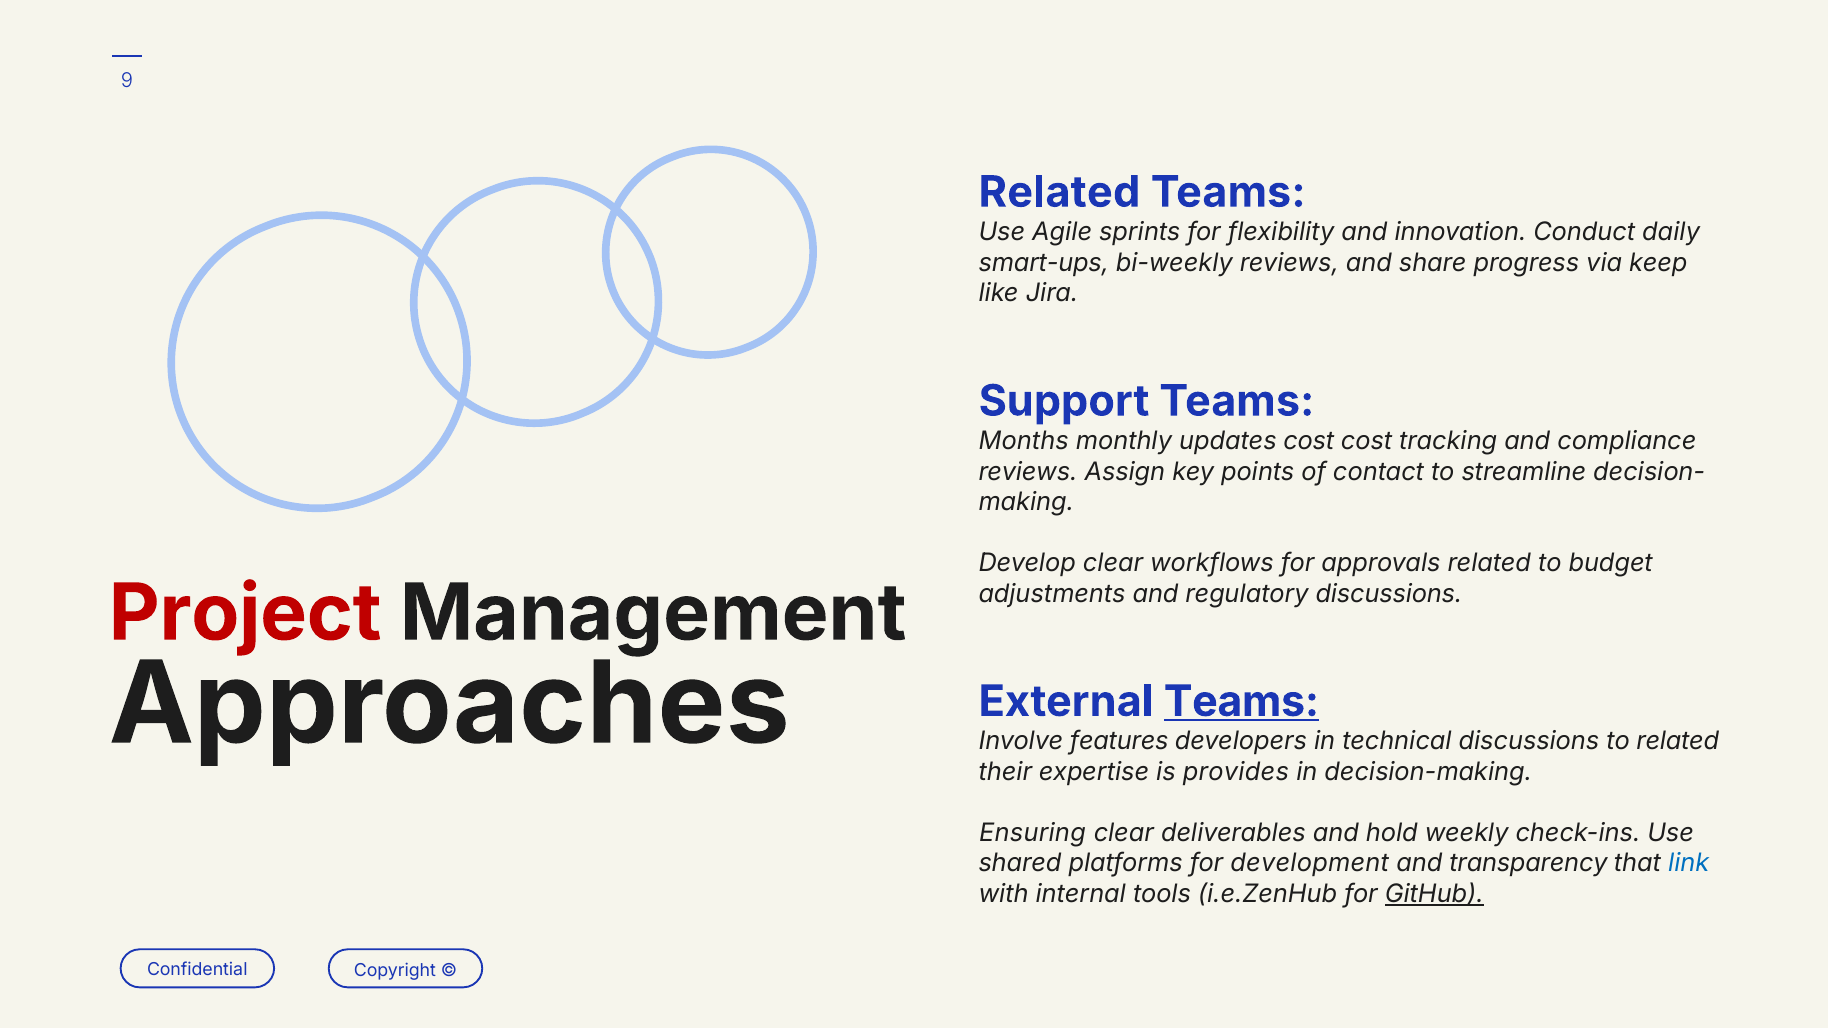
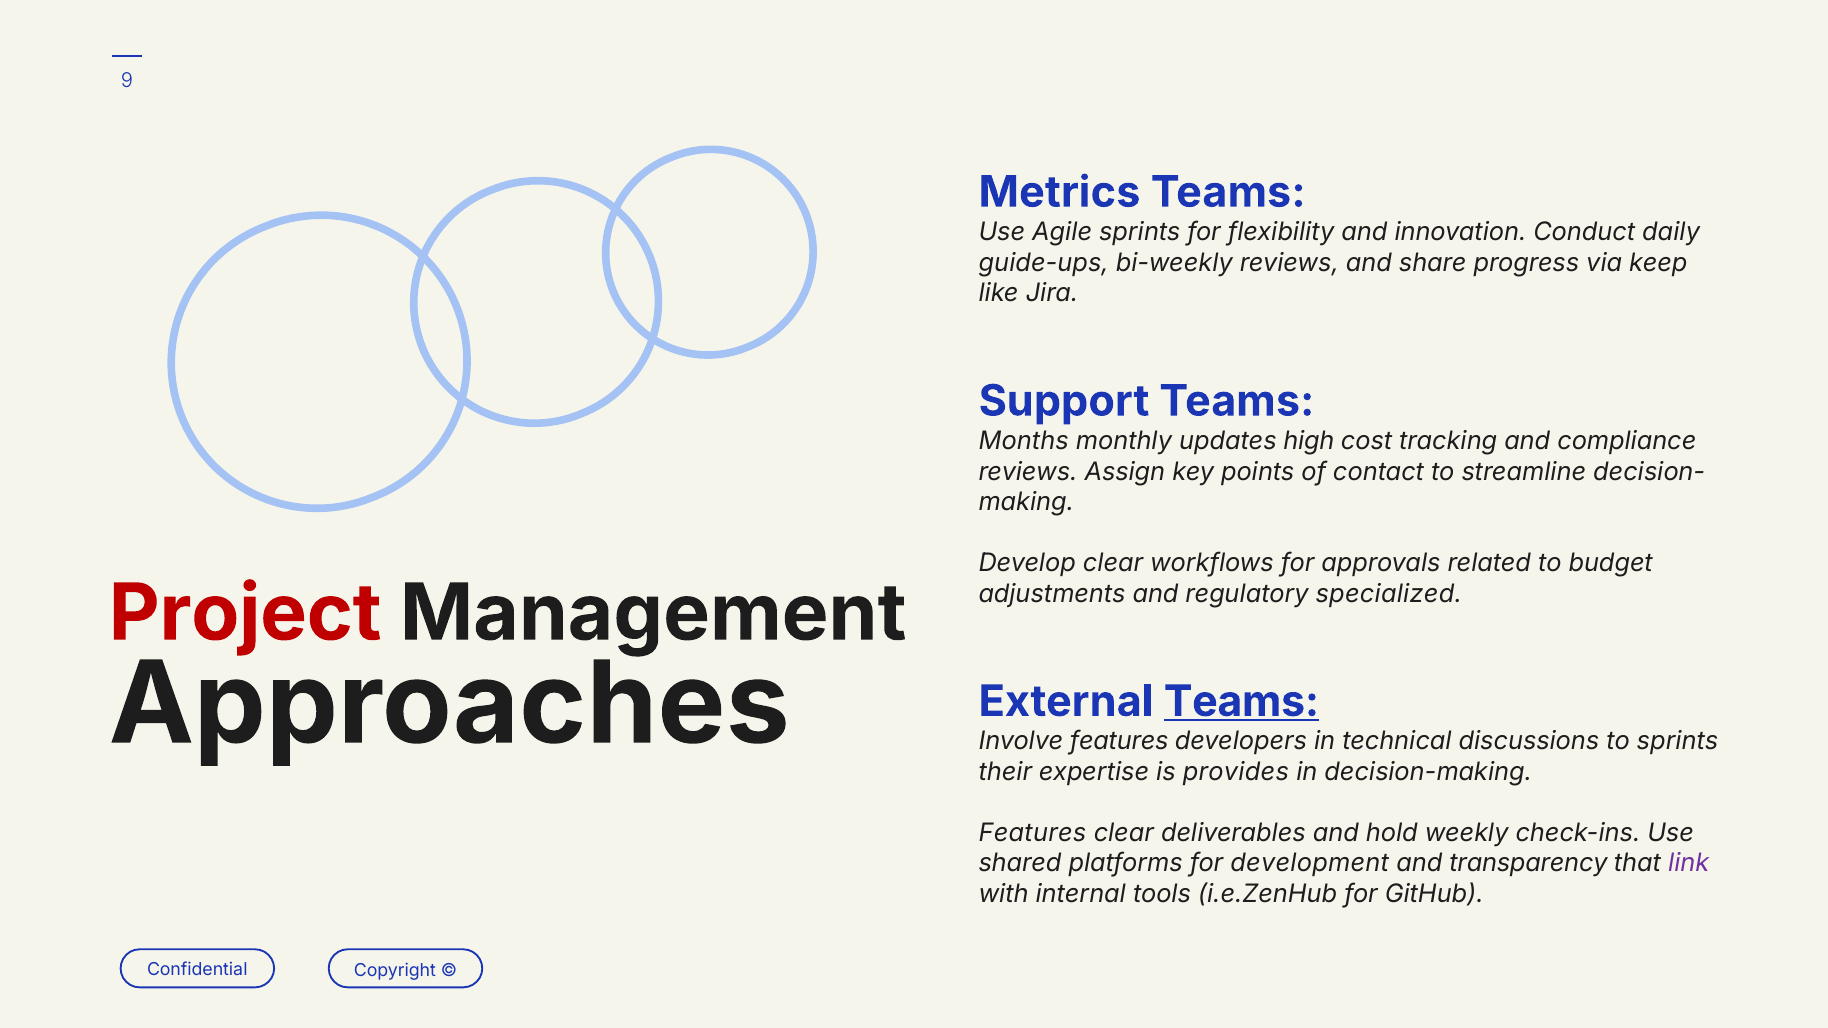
Related: Related -> Metrics (1060, 192)
smart-ups: smart-ups -> guide-ups (1044, 263)
updates cost: cost -> high (1309, 441)
regulatory discussions: discussions -> specialized (1389, 594)
to related: related -> sprints (1678, 742)
Ensuring: Ensuring -> Features (1032, 833)
link colour: blue -> purple (1689, 864)
GitHub underline: present -> none (1434, 894)
